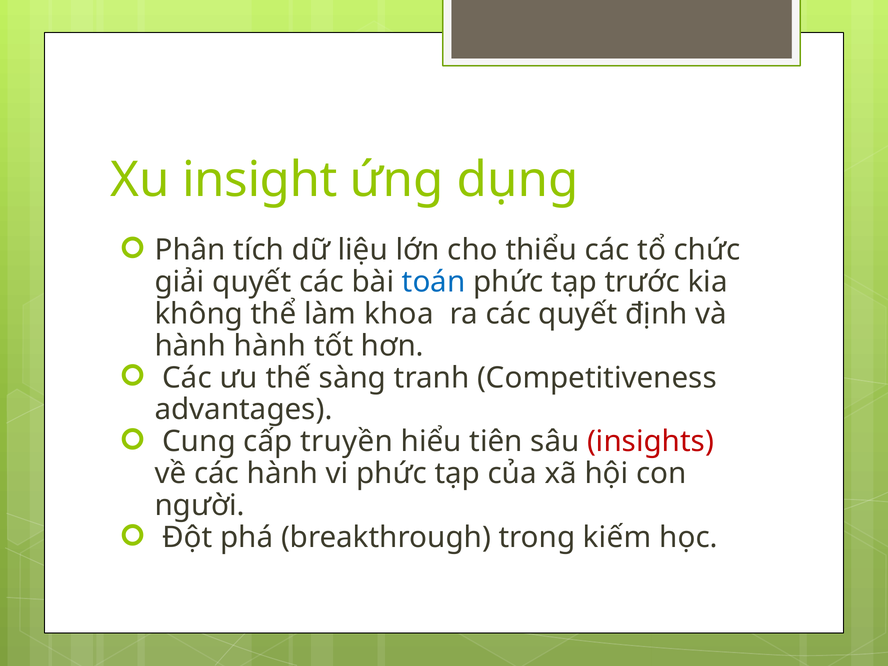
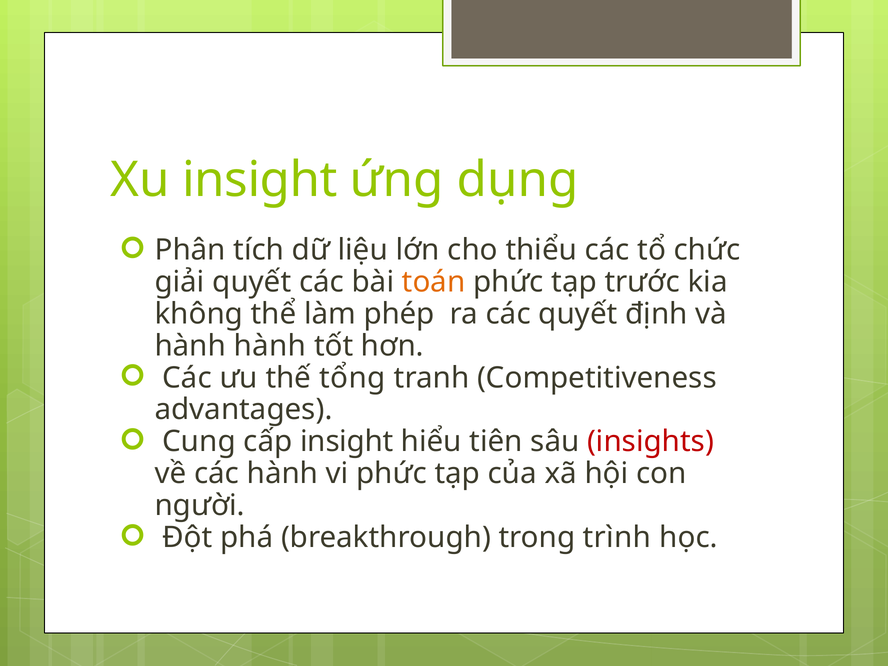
toán colour: blue -> orange (434, 282)
khoa: khoa -> phép (399, 314)
sàng: sàng -> tổng (352, 378)
cấp truyền: truyền -> insight (347, 442)
kiếm: kiếm -> trình (617, 538)
